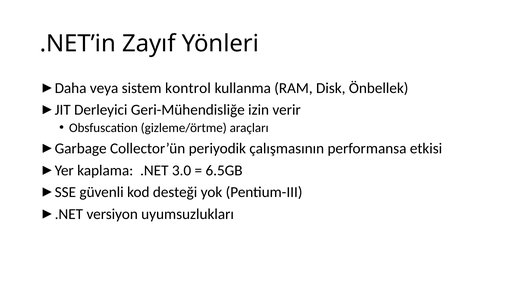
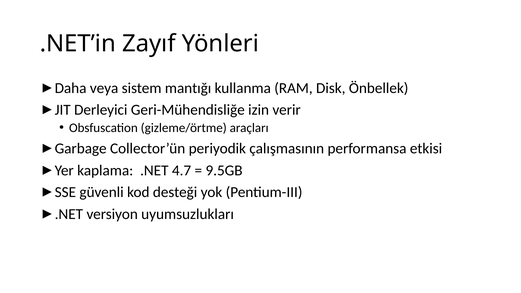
kontrol: kontrol -> mantığı (188, 88)
3.0: 3.0 -> 4.7 (182, 170)
6.5GB: 6.5GB -> 9.5GB (224, 170)
